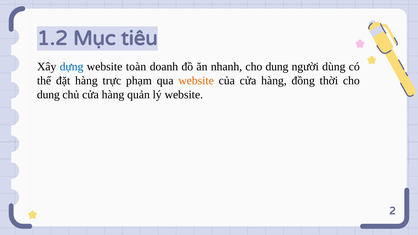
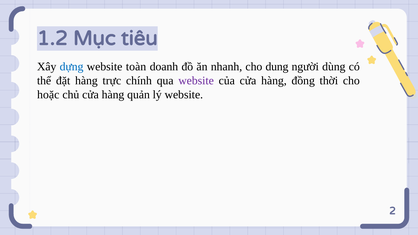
phạm: phạm -> chính (139, 81)
website colour: orange -> purple (196, 81)
dung: dung -> hoặc (48, 95)
